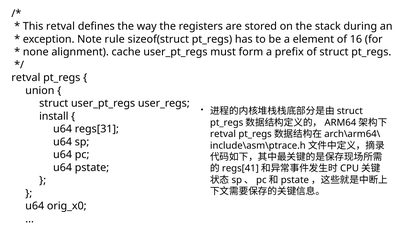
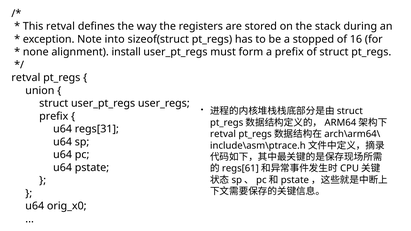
rule: rule -> into (115, 39)
element: element -> stopped (313, 39)
cache: cache -> install (126, 52)
install: install -> prefix (54, 116)
regs[41: regs[41 -> regs[61 (240, 169)
